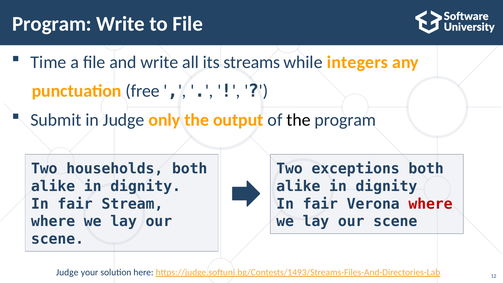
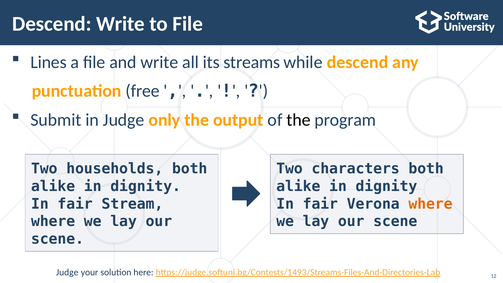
Program: Program -> Descend (52, 24)
Time: Time -> Lines (49, 62)
while integers: integers -> descend (358, 62)
exceptions: exceptions -> characters (356, 169)
where colour: red -> orange (431, 204)
